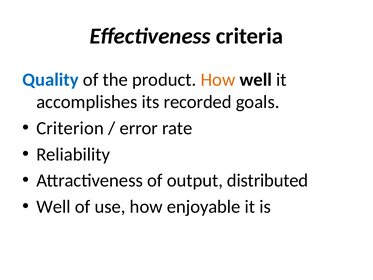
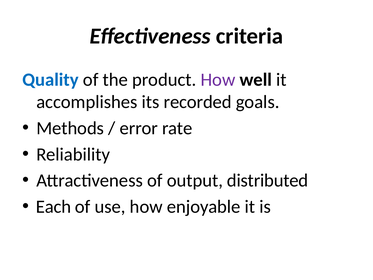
How colour: orange -> purple (218, 80)
Criterion: Criterion -> Methods (70, 128)
Well: Well -> Each (54, 206)
